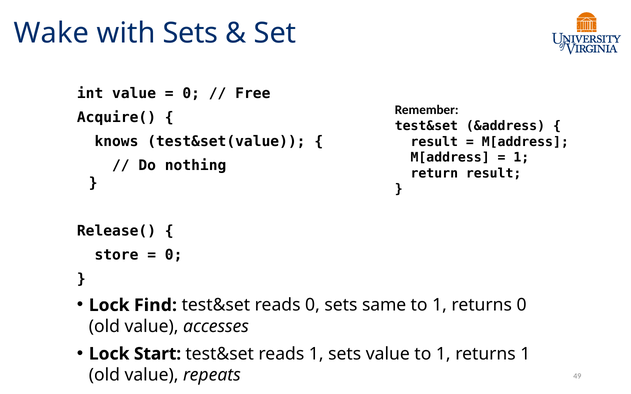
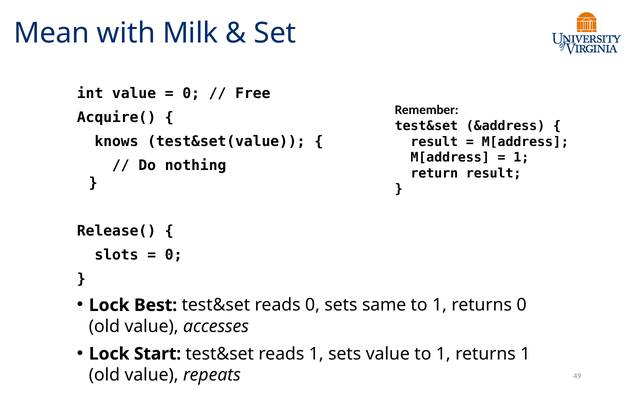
Wake: Wake -> Mean (52, 33)
with Sets: Sets -> Milk (190, 33)
store: store -> slots (116, 255)
Find: Find -> Best (156, 305)
